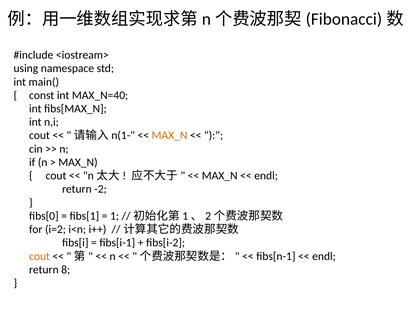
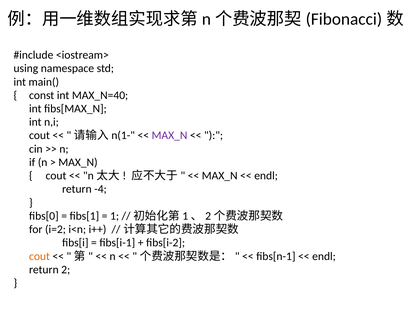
MAX_N colour: orange -> purple (170, 135)
-2: -2 -> -4 (100, 189)
8: 8 -> 2 (66, 269)
